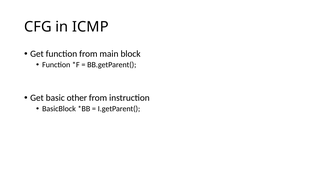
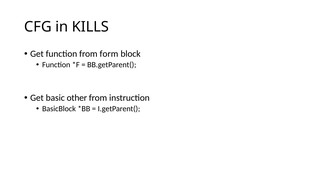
ICMP: ICMP -> KILLS (90, 27)
main: main -> form (109, 54)
